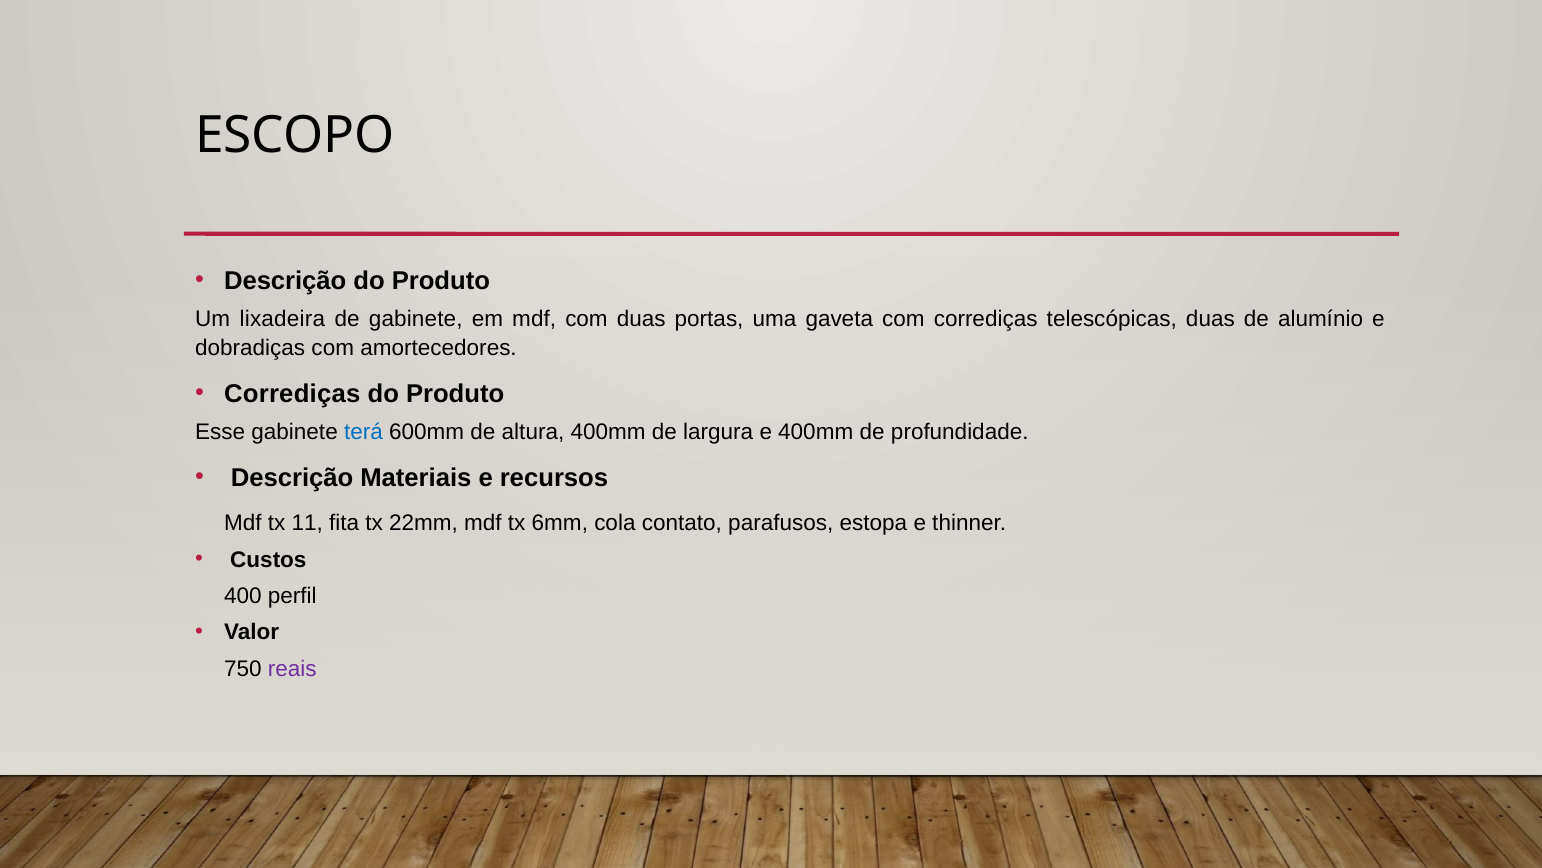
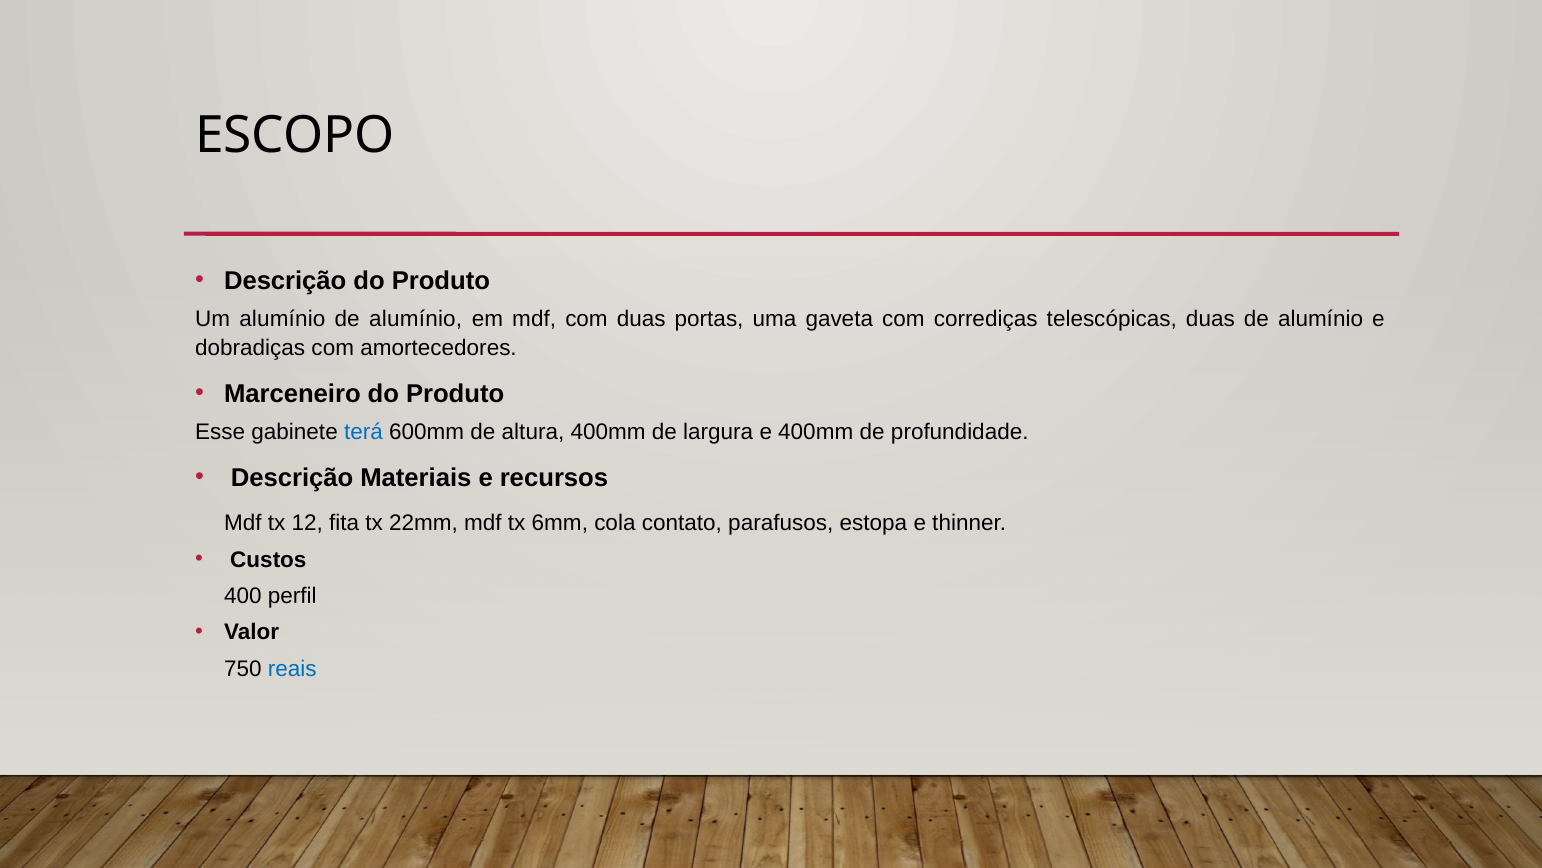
Um lixadeira: lixadeira -> alumínio (282, 318)
gabinete: gabinete -> alumínio (416, 318)
Corrediças: Corrediças -> Marceneiro (292, 394)
11: 11 -> 12 (307, 523)
reais colour: purple -> blue (292, 668)
